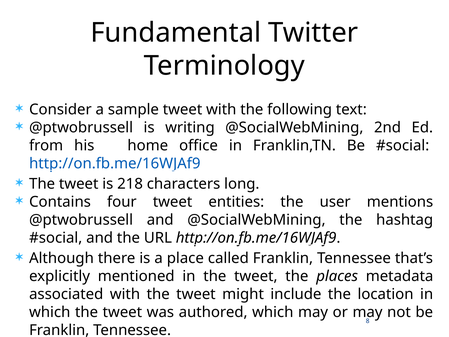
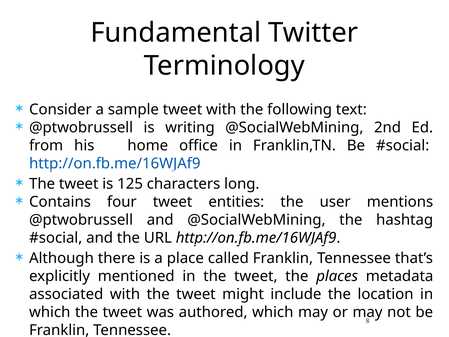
218: 218 -> 125 (130, 184)
